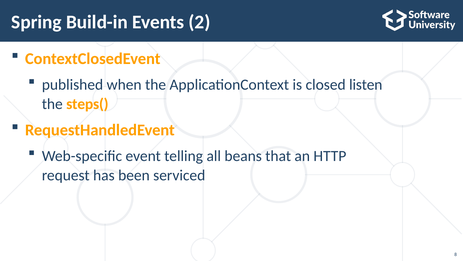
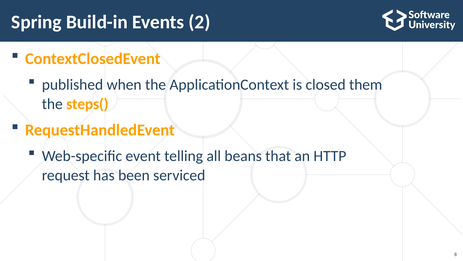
listen: listen -> them (366, 84)
